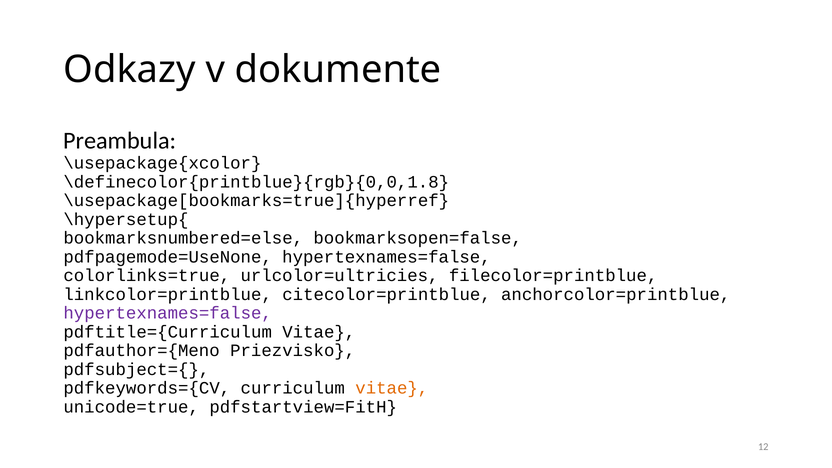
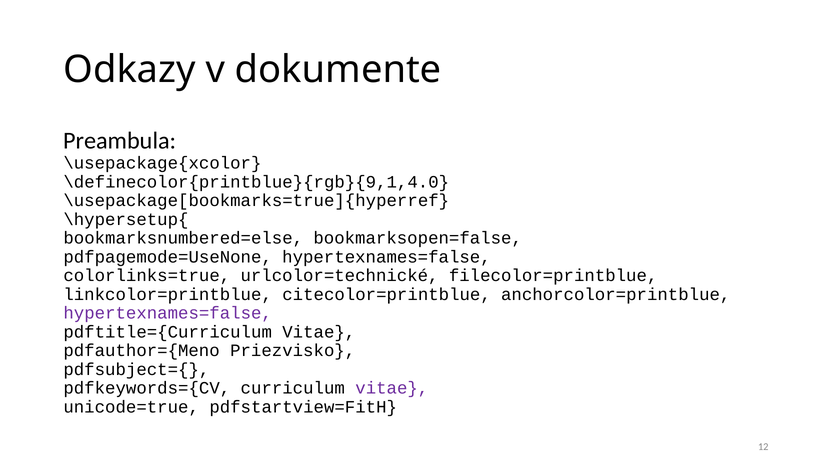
\definecolor{printblue}{rgb}{0,0,1.8: \definecolor{printblue}{rgb}{0,0,1.8 -> \definecolor{printblue}{rgb}{9,1,4.0 (256, 182)
urlcolor=ultricies: urlcolor=ultricies -> urlcolor=technické (340, 276)
vitae colour: orange -> purple (392, 388)
